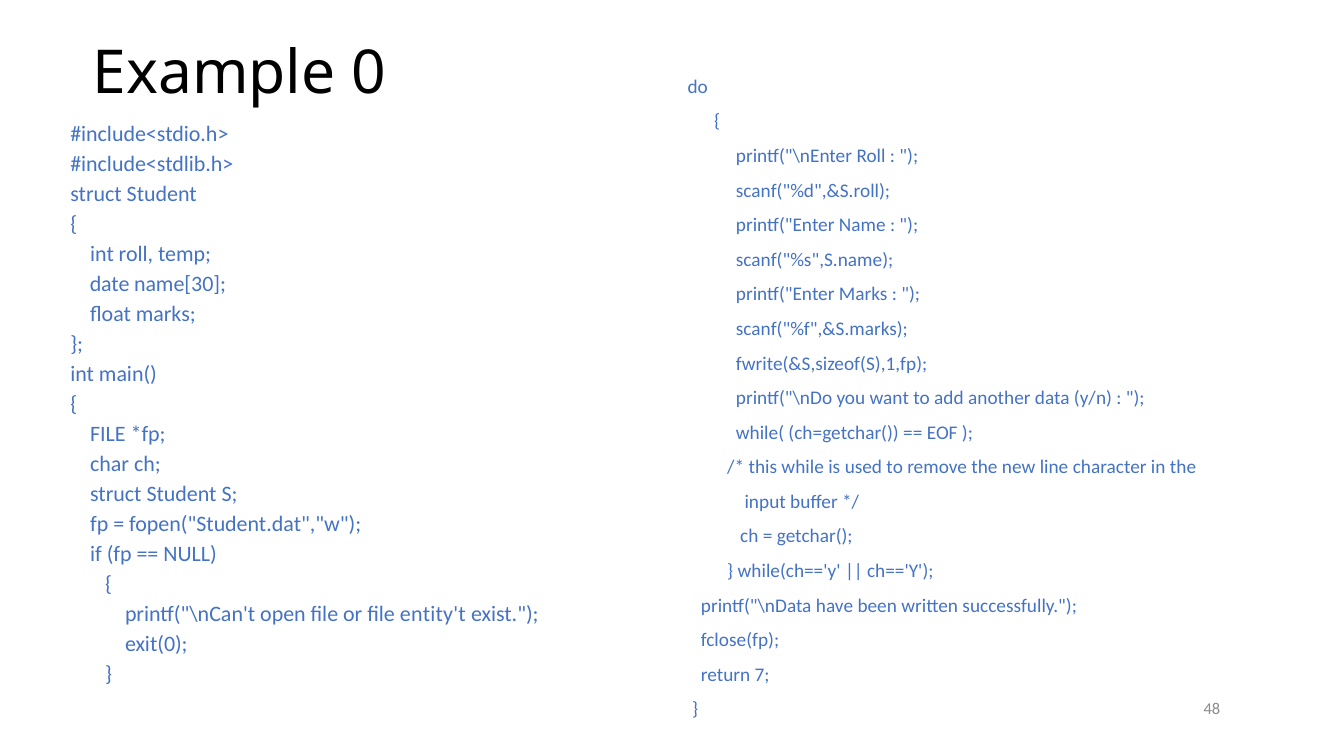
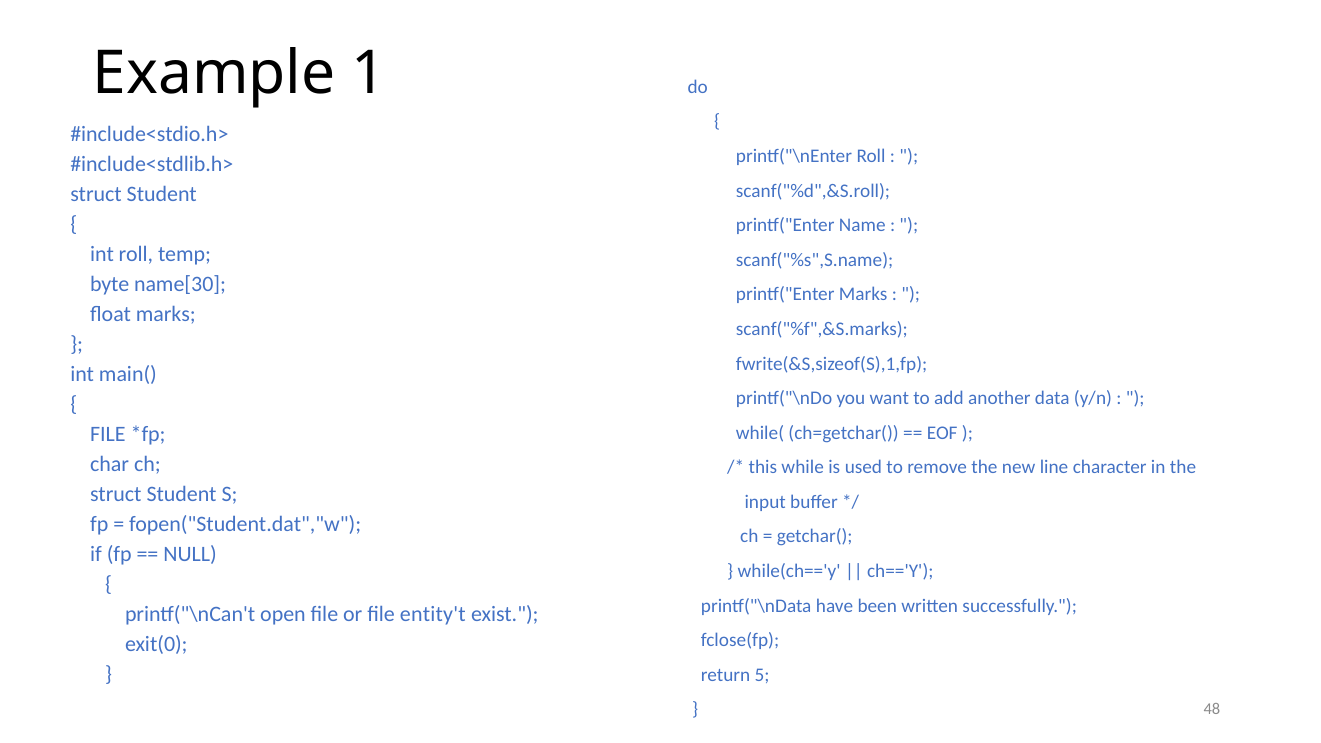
0: 0 -> 1 (369, 73)
date: date -> byte (110, 284)
7: 7 -> 5 (762, 675)
